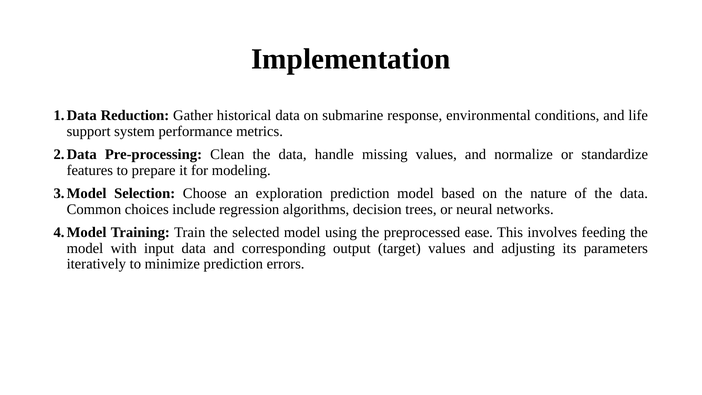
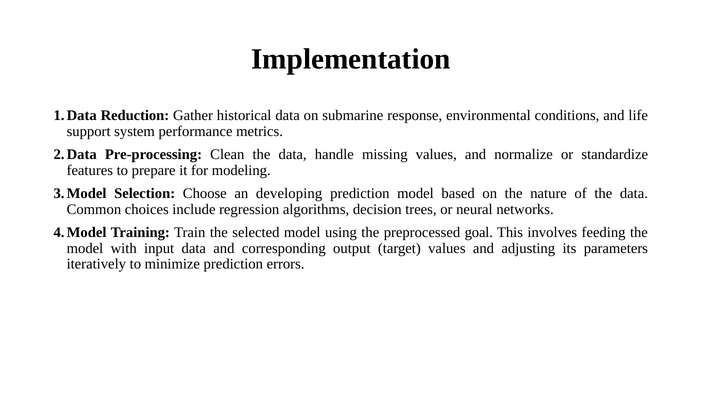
exploration: exploration -> developing (289, 193)
ease: ease -> goal (479, 232)
